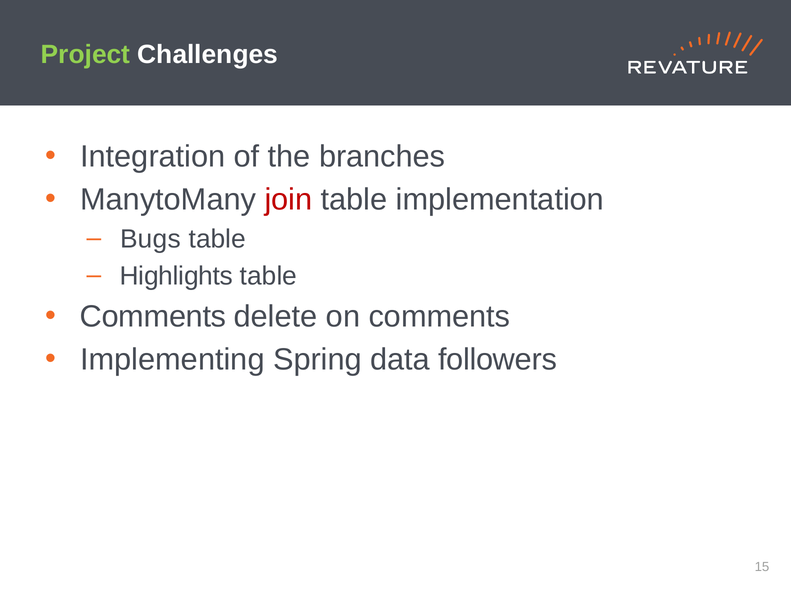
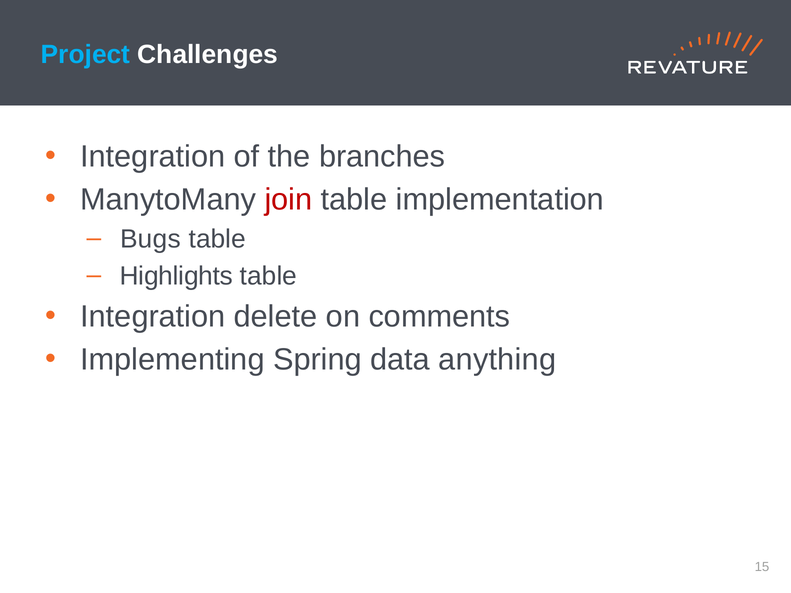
Project colour: light green -> light blue (85, 54)
Comments: Comments -> Integration (153, 317)
followers: followers -> anything (497, 360)
